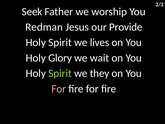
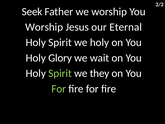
Redman: Redman -> Worship (44, 27)
Provide: Provide -> Eternal (126, 27)
we lives: lives -> holy (99, 42)
For colour: pink -> light green (59, 89)
